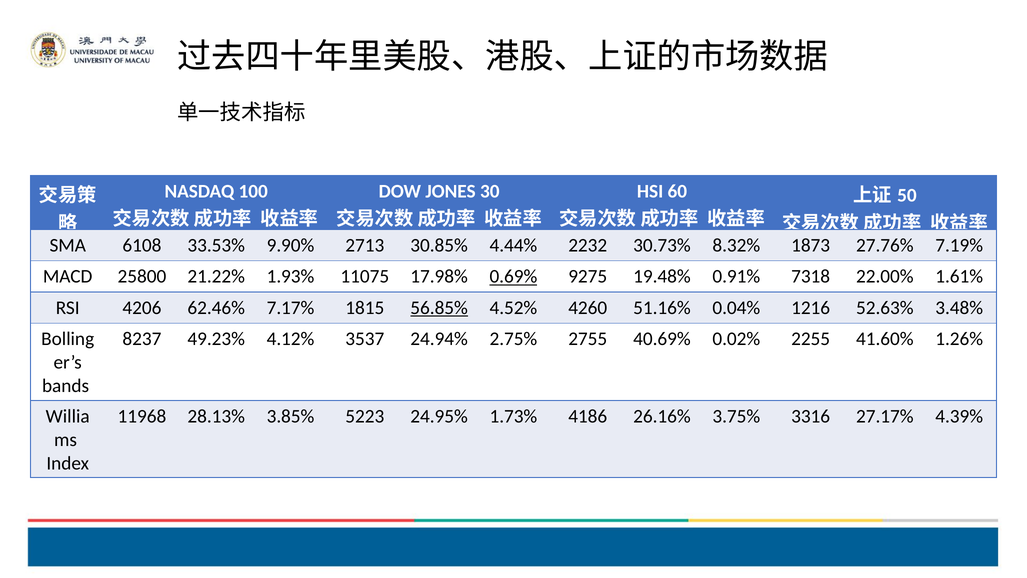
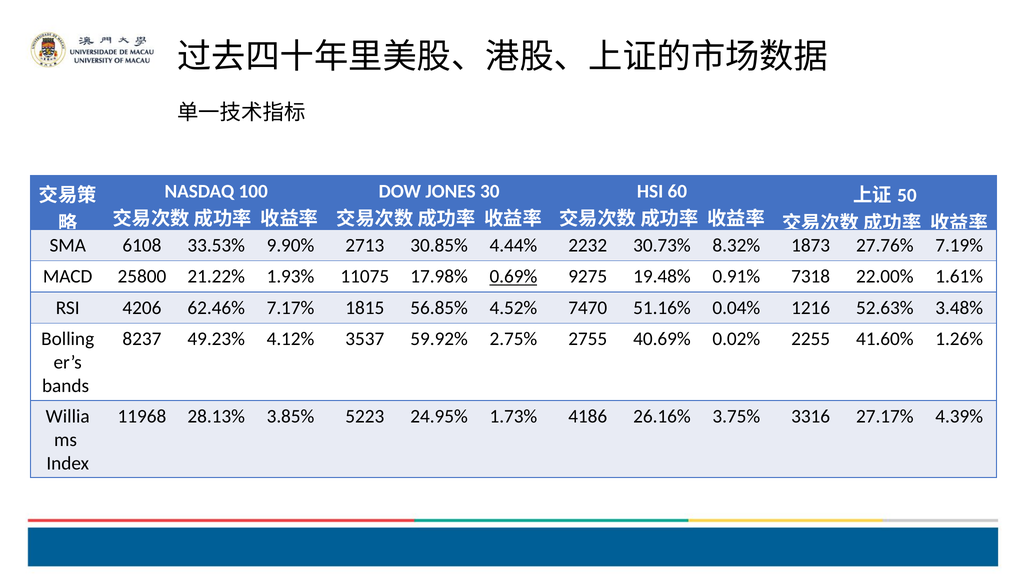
56.85% underline: present -> none (439, 308)
4260: 4260 -> 7470 (588, 308)
24.94%: 24.94% -> 59.92% (439, 339)
